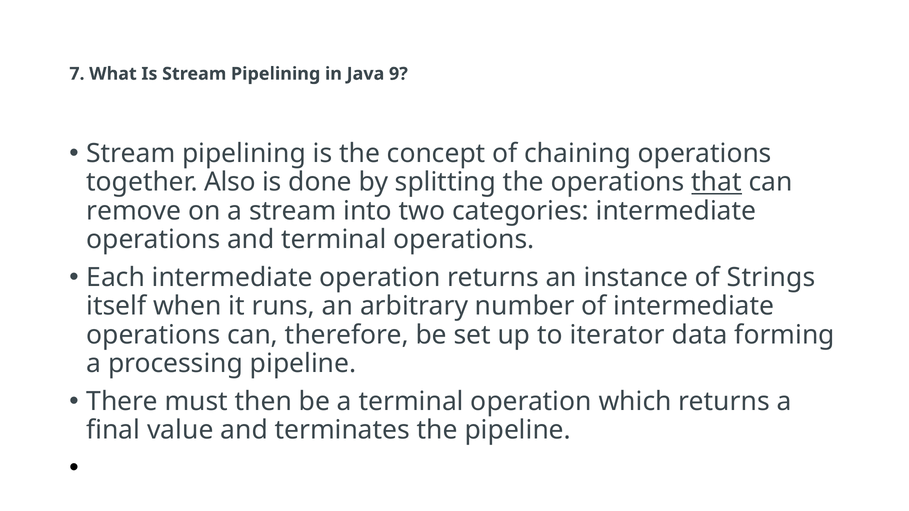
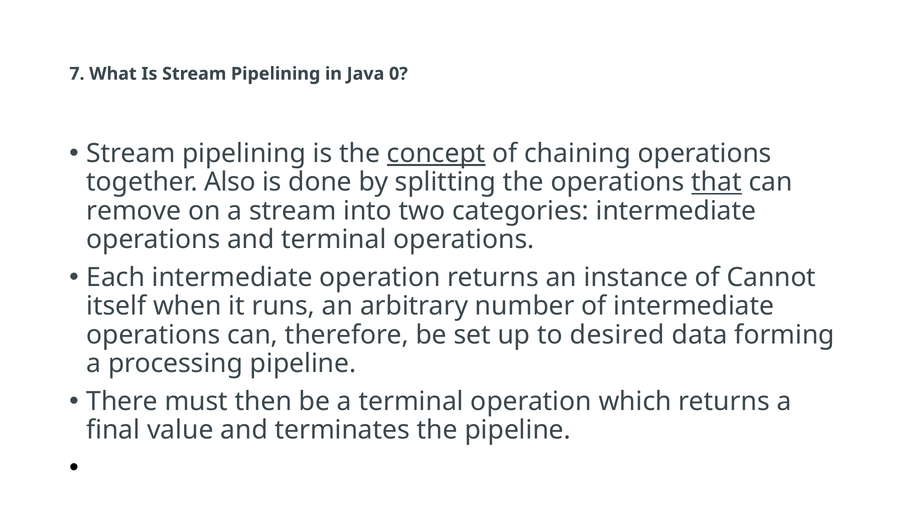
9: 9 -> 0 (398, 74)
concept underline: none -> present (436, 154)
Strings: Strings -> Cannot (771, 278)
iterator: iterator -> desired (617, 335)
